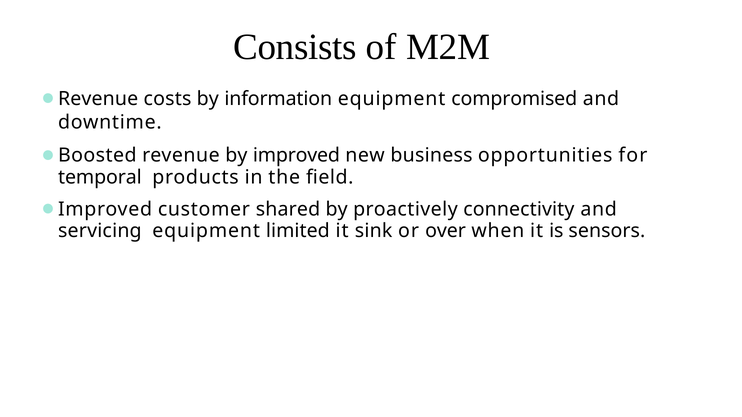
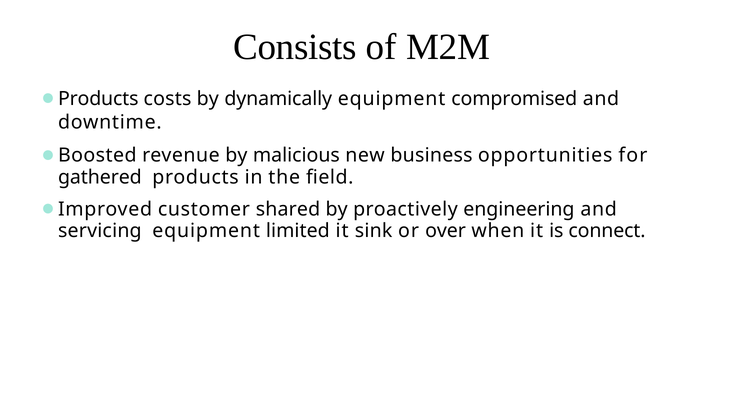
Revenue: Revenue -> Products (98, 99)
information: information -> dynamically (278, 99)
by improved: improved -> malicious (296, 155)
temporal: temporal -> gathered (100, 177)
connectivity: connectivity -> engineering (519, 209)
sensors: sensors -> connect (607, 231)
